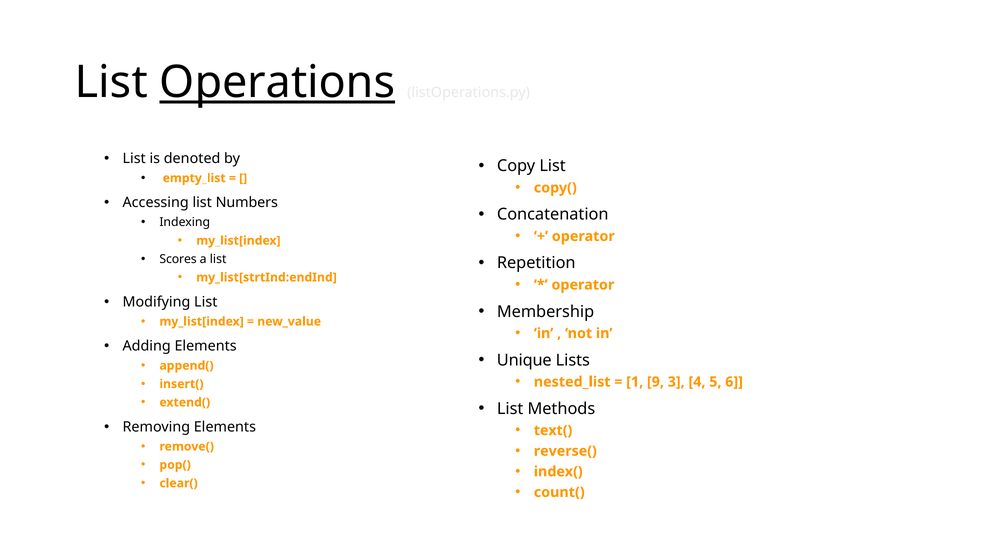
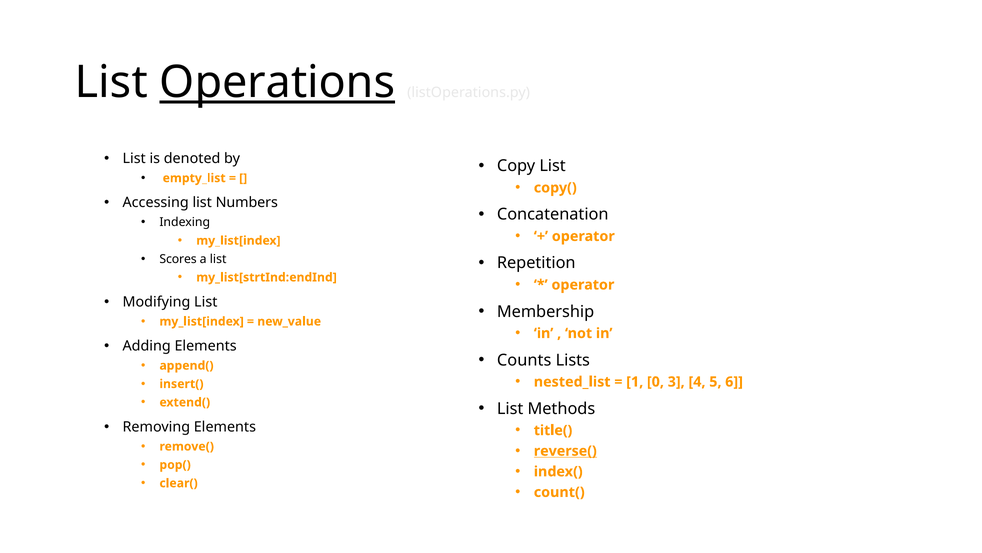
Unique: Unique -> Counts (524, 360)
9: 9 -> 0 (655, 381)
text(: text( -> title( (553, 430)
reverse( underline: none -> present (565, 451)
